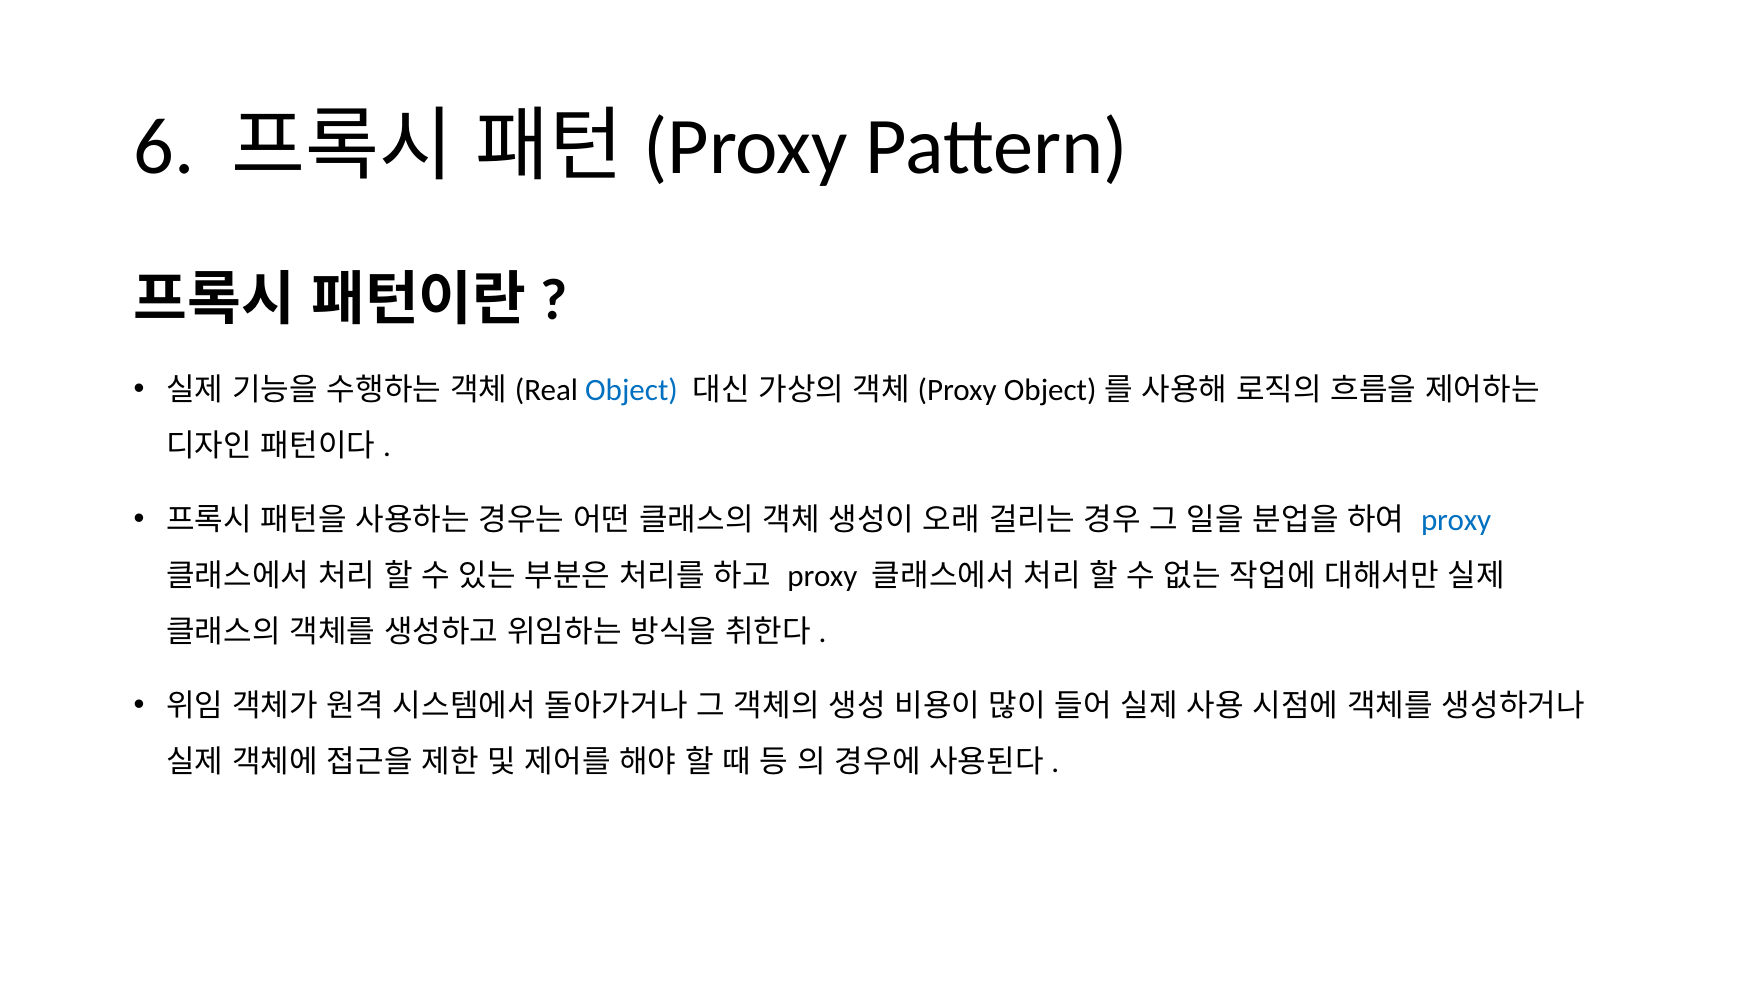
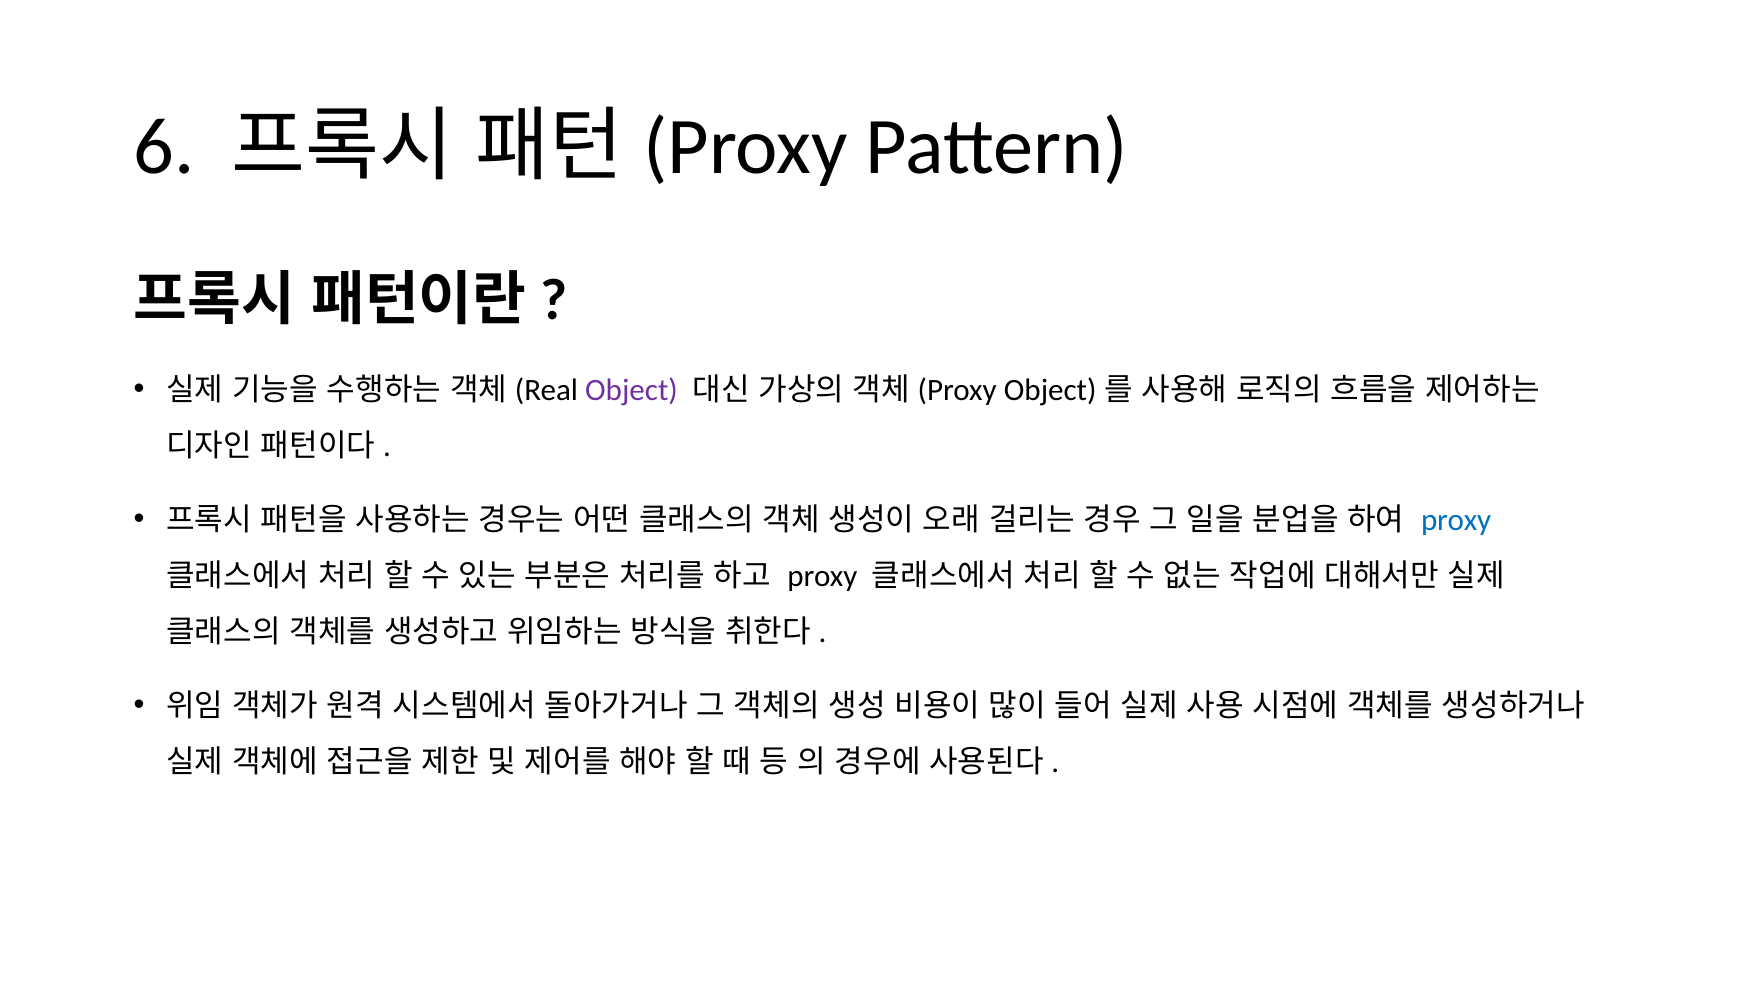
Object colour: blue -> purple (631, 390)
